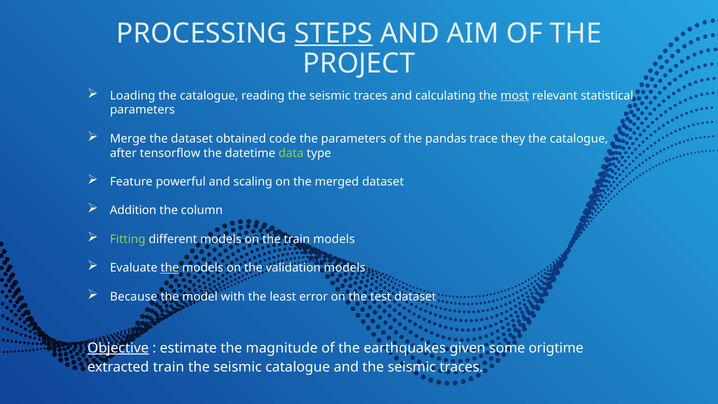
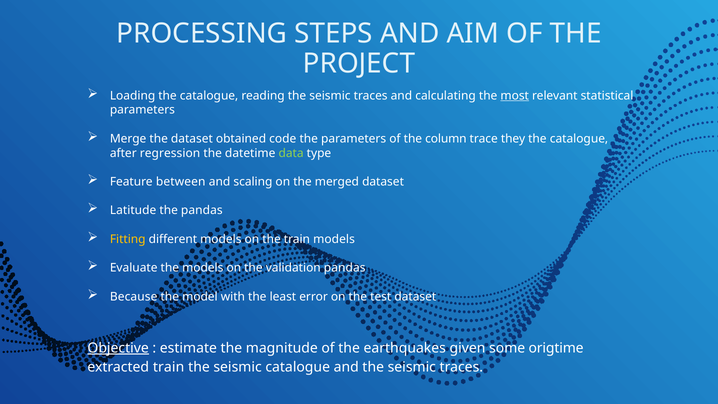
STEPS underline: present -> none (334, 33)
pandas: pandas -> column (446, 139)
tensorflow: tensorflow -> regression (170, 153)
powerful: powerful -> between (181, 182)
Addition: Addition -> Latitude (133, 210)
the column: column -> pandas (202, 210)
Fitting colour: light green -> yellow (128, 239)
the underline: present -> none (170, 268)
validation models: models -> pandas (345, 268)
